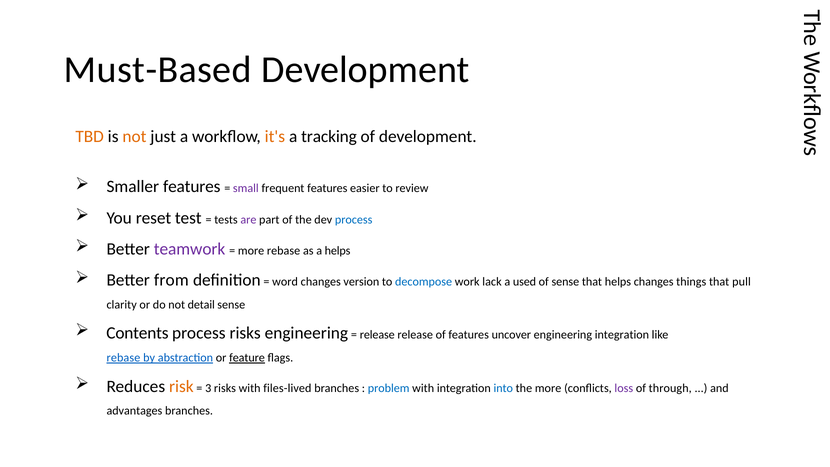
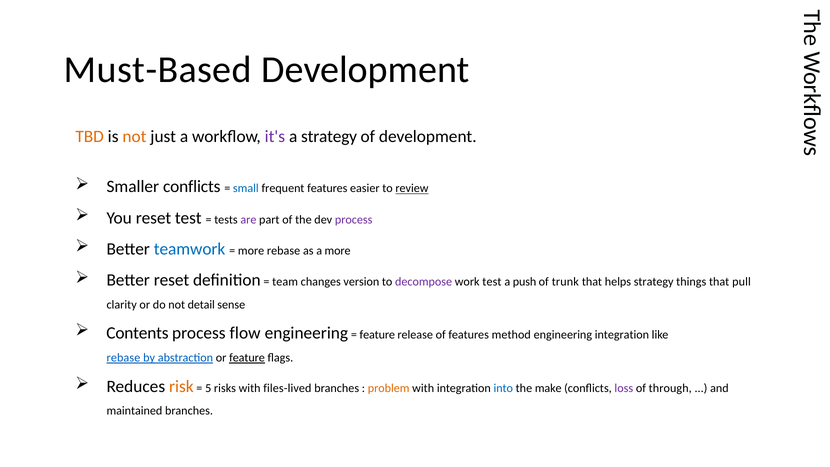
it's colour: orange -> purple (275, 137)
a tracking: tracking -> strategy (329, 137)
Smaller features: features -> conflicts (192, 187)
small colour: purple -> blue (246, 188)
review underline: none -> present (412, 188)
process colour: blue -> purple (354, 220)
teamwork colour: purple -> blue (190, 249)
a helps: helps -> more (338, 251)
Better from: from -> reset (171, 280)
word: word -> team (285, 282)
decompose colour: blue -> purple (424, 282)
work lack: lack -> test (492, 282)
used: used -> push (525, 282)
of sense: sense -> trunk (565, 282)
helps changes: changes -> strategy (654, 282)
process risks: risks -> flow (245, 333)
release: release -> feature (377, 335)
uncover: uncover -> method (511, 335)
3: 3 -> 5 (208, 388)
problem colour: blue -> orange (389, 388)
the more: more -> make (548, 388)
advantages: advantages -> maintained (134, 411)
